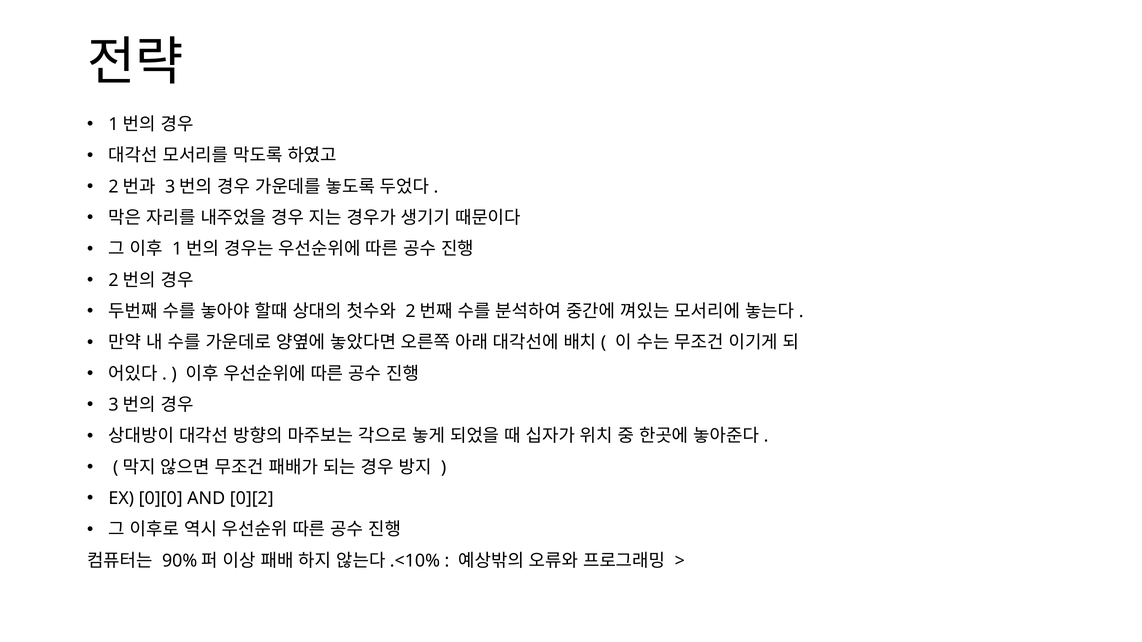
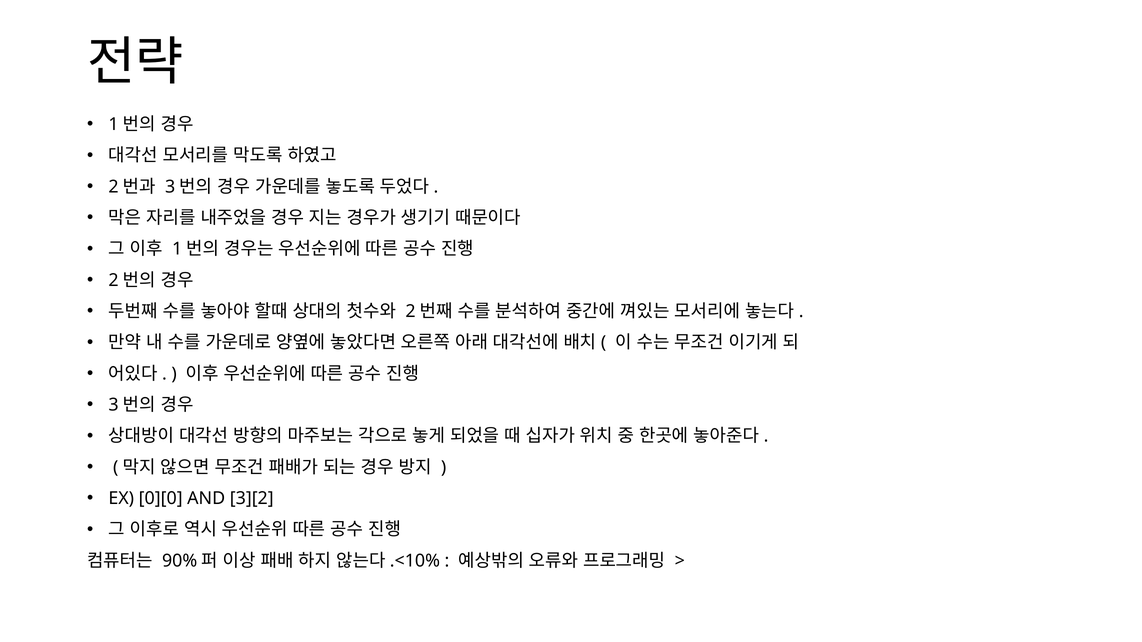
0][2: 0][2 -> 3][2 (252, 499)
